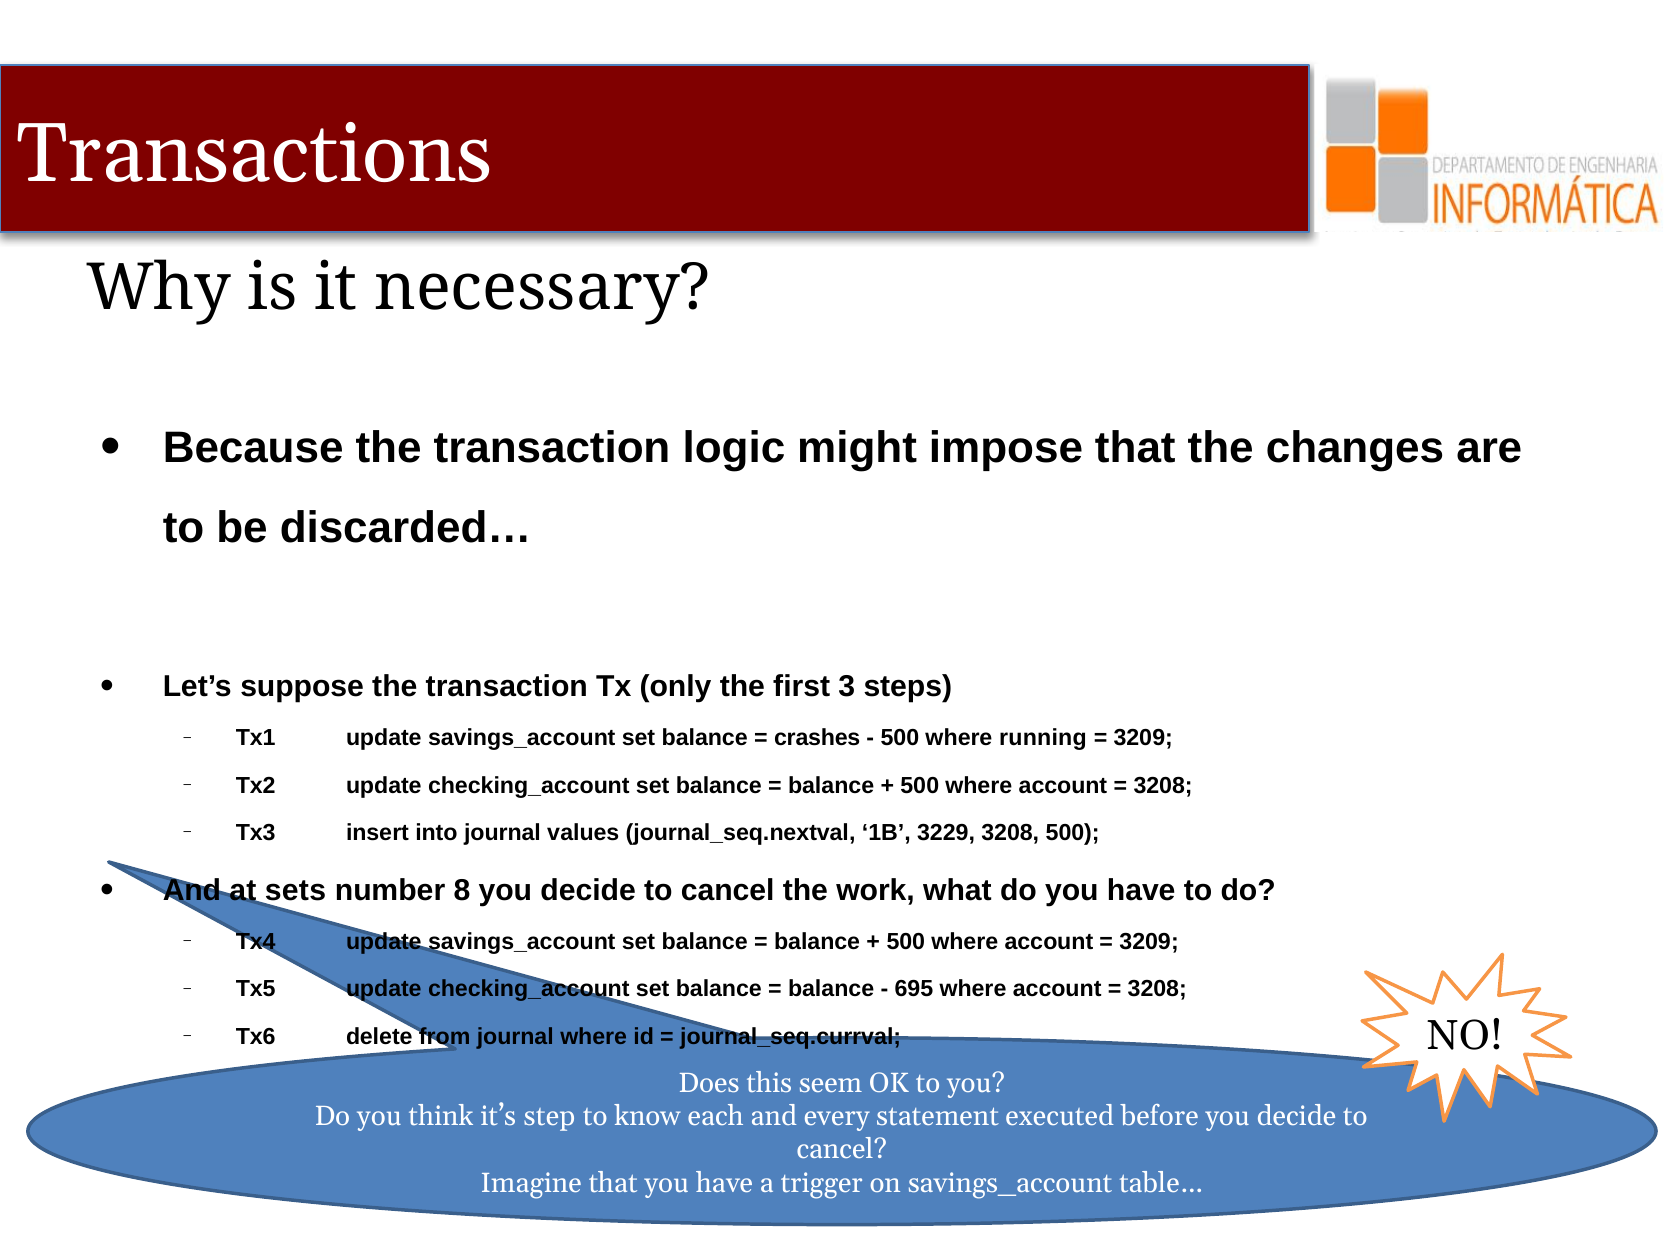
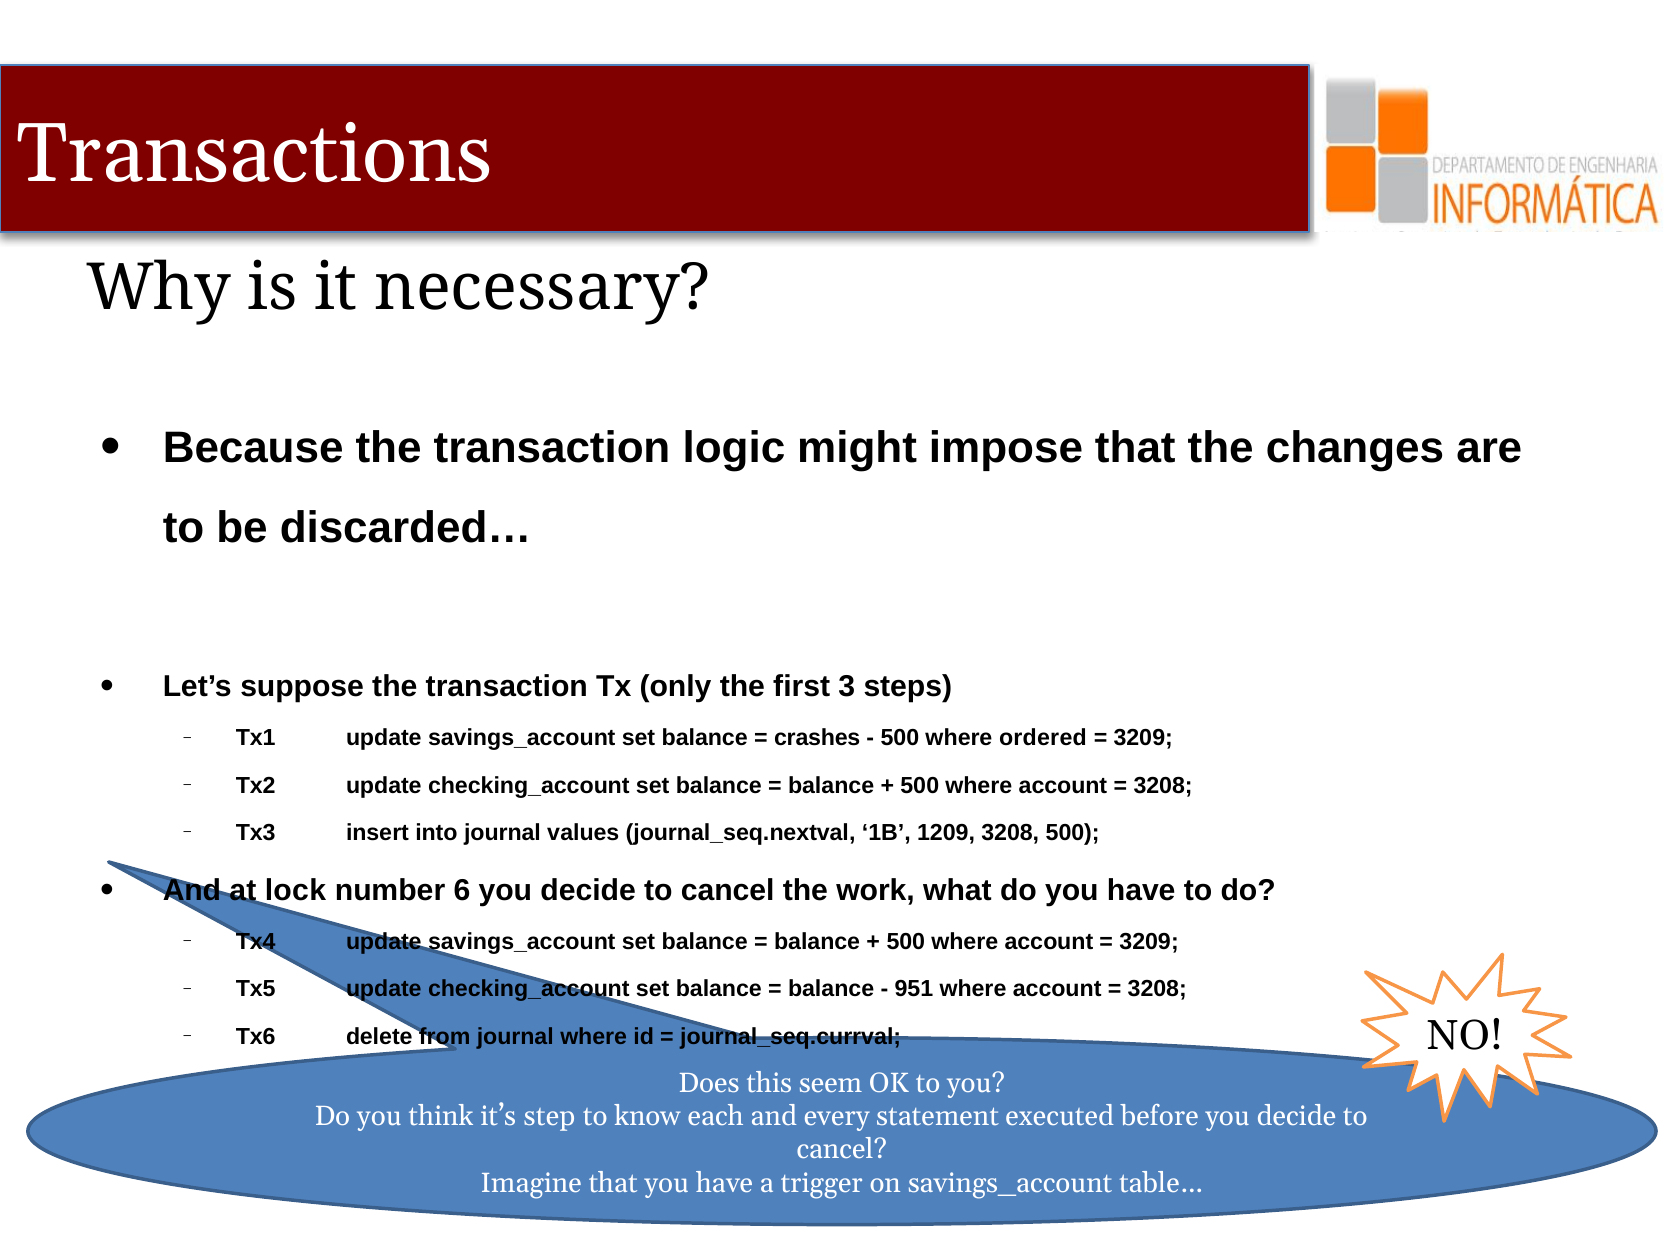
running: running -> ordered (1043, 738)
3229: 3229 -> 1209 (946, 833)
sets: sets -> lock (295, 891)
8: 8 -> 6 (462, 891)
695: 695 -> 951 (914, 990)
